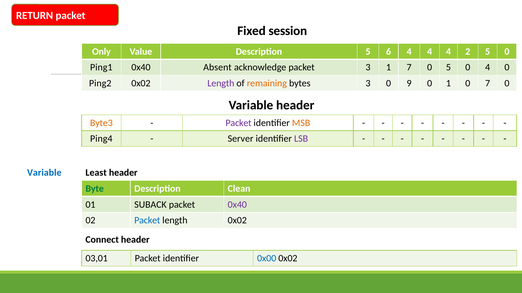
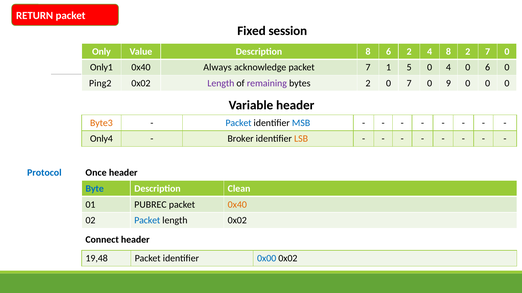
Description 5: 5 -> 8 (368, 52)
6 4: 4 -> 2 (409, 52)
4: 4 -> 8 (448, 52)
2 5: 5 -> 7 (488, 52)
Ping1: Ping1 -> Only1 (101, 67)
Absent: Absent -> Always (217, 67)
packet 3: 3 -> 7 (368, 67)
1 7: 7 -> 5 (409, 67)
0 5: 5 -> 4 (448, 67)
0 4: 4 -> 6 (488, 67)
remaining colour: orange -> purple (267, 83)
bytes 3: 3 -> 2 (368, 83)
0 9: 9 -> 7 (409, 83)
0 1: 1 -> 9 (448, 83)
7: 7 -> 0 (488, 83)
Packet colour: purple -> blue (239, 123)
MSB colour: orange -> blue (301, 123)
Ping4: Ping4 -> Only4 (101, 139)
Server: Server -> Broker (241, 139)
LSB colour: purple -> orange (301, 139)
Variable: Variable -> Protocol (44, 173)
Least: Least -> Once (96, 173)
Byte colour: green -> blue (95, 189)
SUBACK: SUBACK -> PUBREC (150, 205)
0x40 colour: purple -> orange (237, 205)
03,01: 03,01 -> 19,48 (97, 259)
